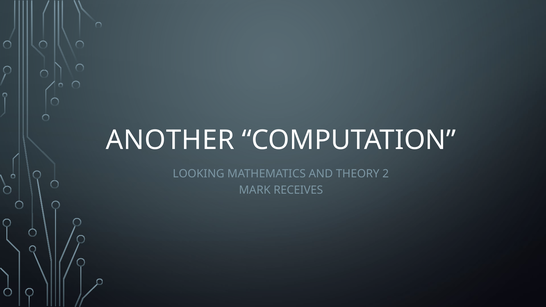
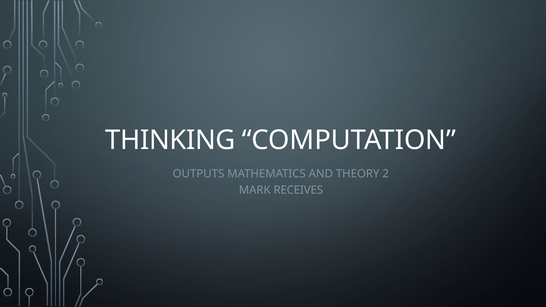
ANOTHER: ANOTHER -> THINKING (170, 140)
LOOKING: LOOKING -> OUTPUTS (199, 174)
